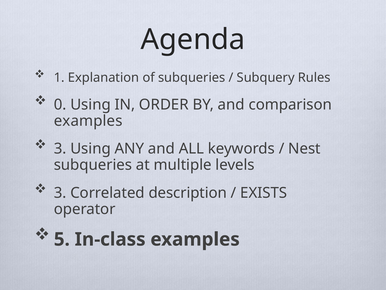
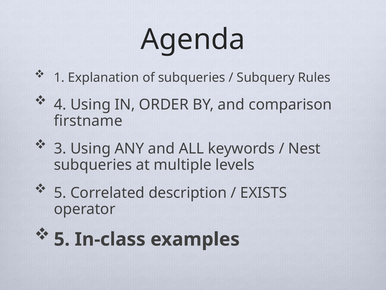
0: 0 -> 4 (60, 104)
examples: examples -> firstname (88, 121)
3: 3 -> 5 (60, 192)
